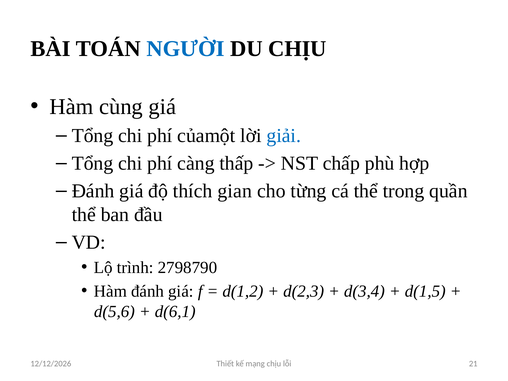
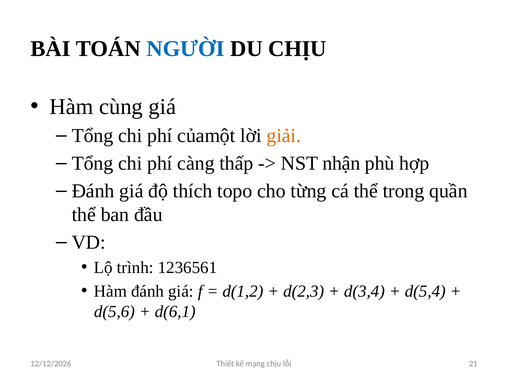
giải colour: blue -> orange (284, 136)
chấp: chấp -> nhận (341, 163)
gian: gian -> topo (235, 191)
2798790: 2798790 -> 1236561 (188, 267)
d(1,5: d(1,5 -> d(5,4 (425, 291)
